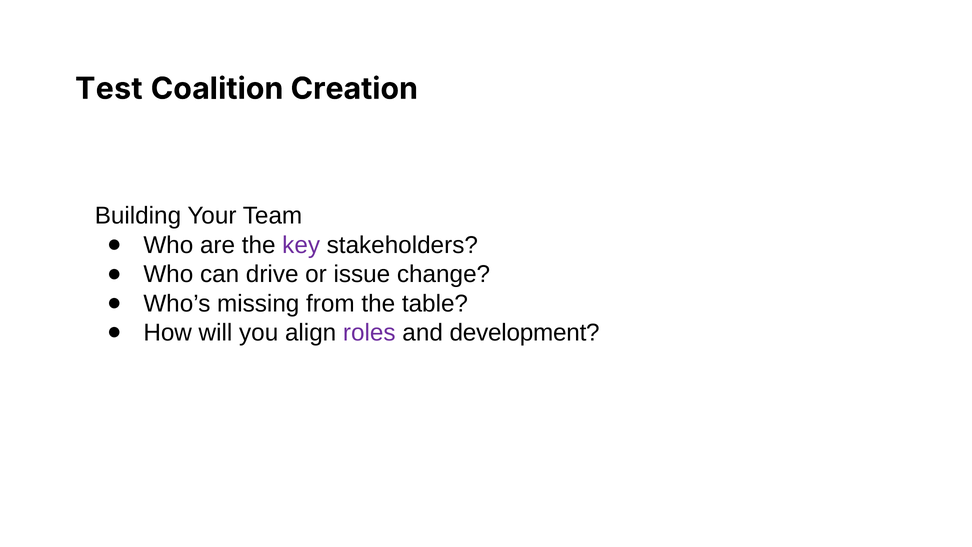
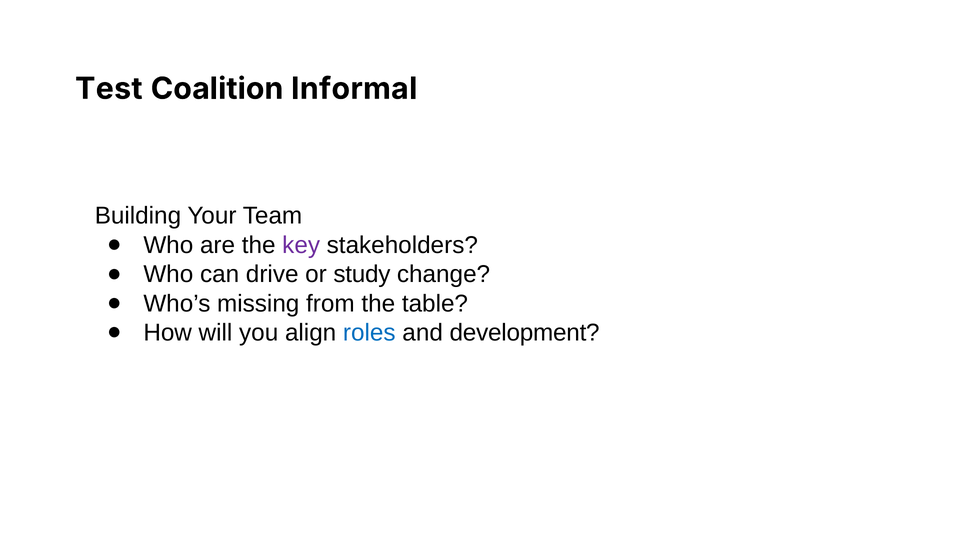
Creation: Creation -> Informal (354, 89)
issue: issue -> study (362, 274)
roles colour: purple -> blue (369, 333)
